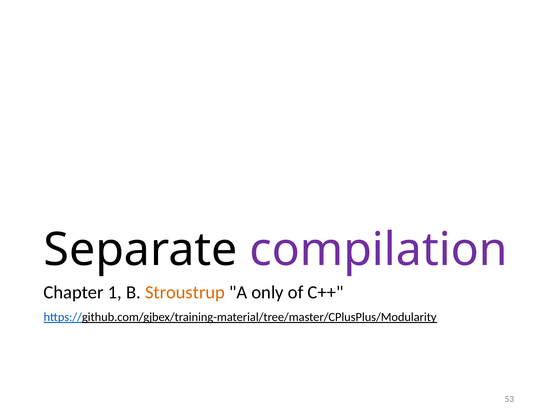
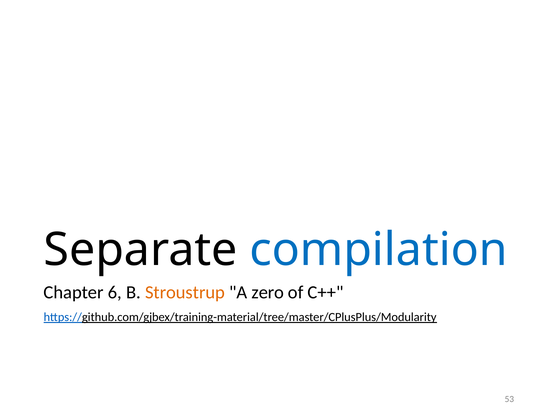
compilation colour: purple -> blue (379, 250)
1: 1 -> 6 (115, 293)
only: only -> zero (268, 293)
